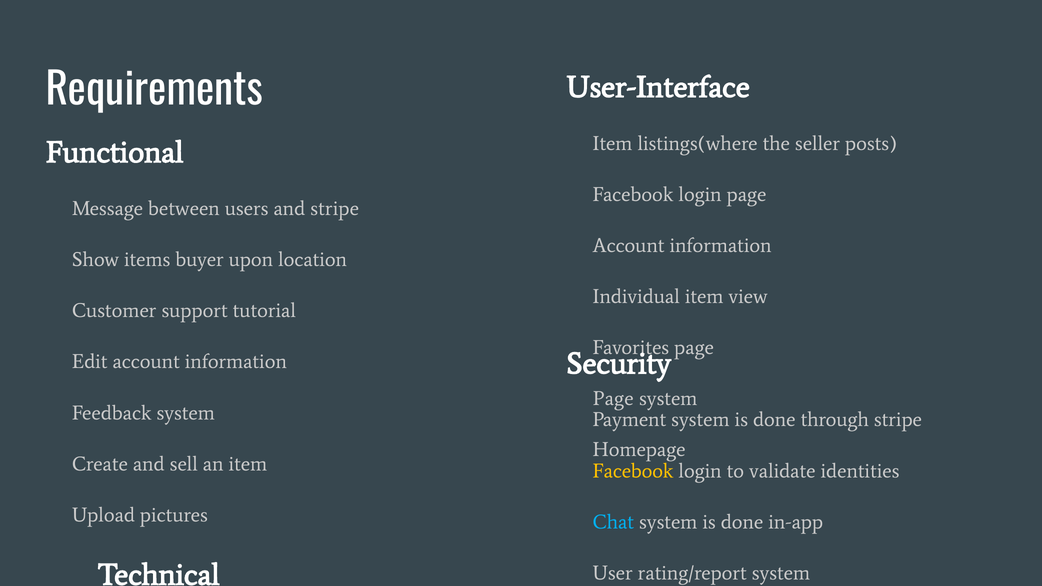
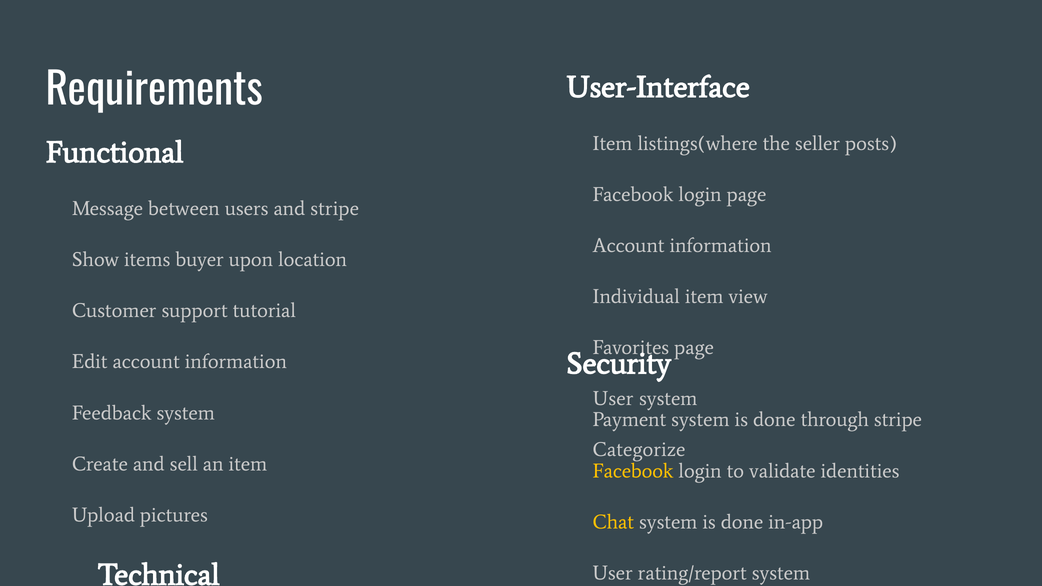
Page: Page -> User (613, 399)
Homepage: Homepage -> Categorize (639, 450)
Chat colour: light blue -> yellow (613, 522)
